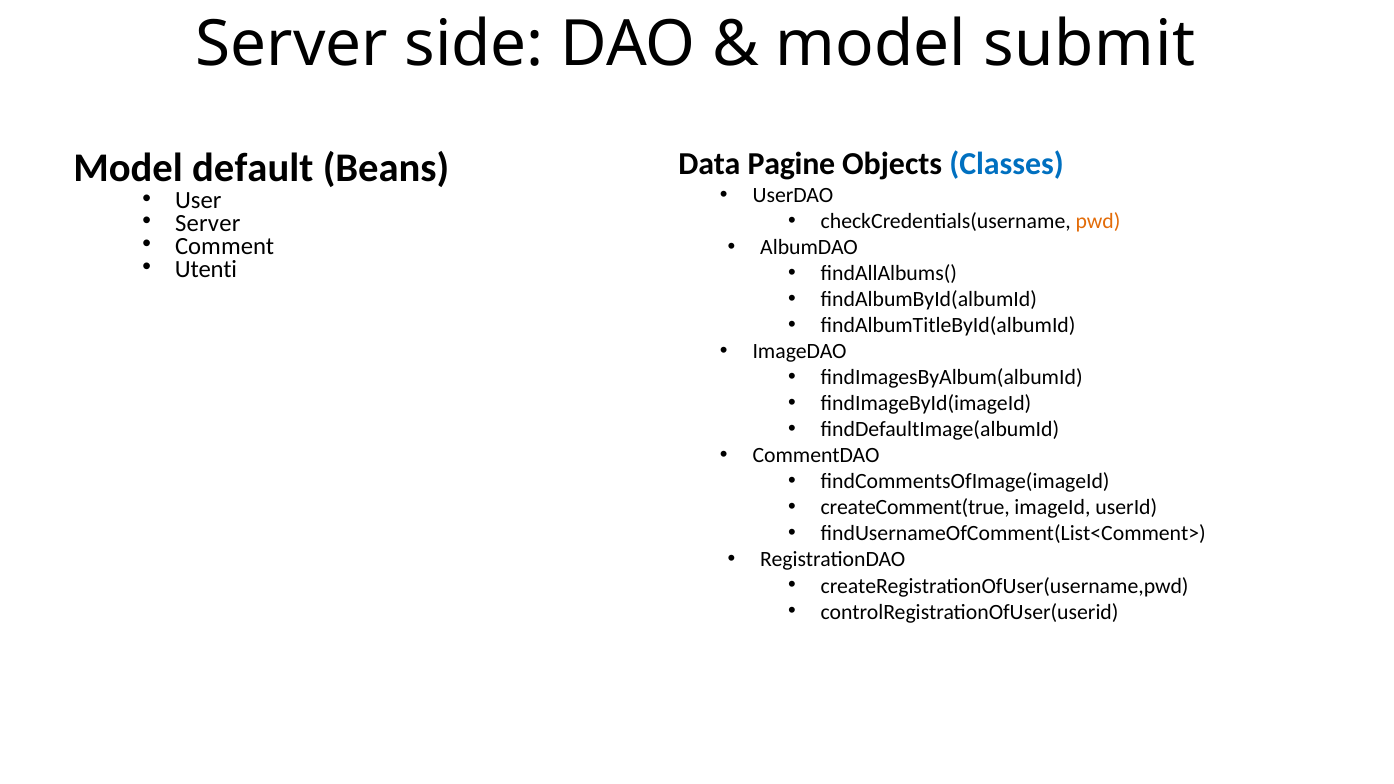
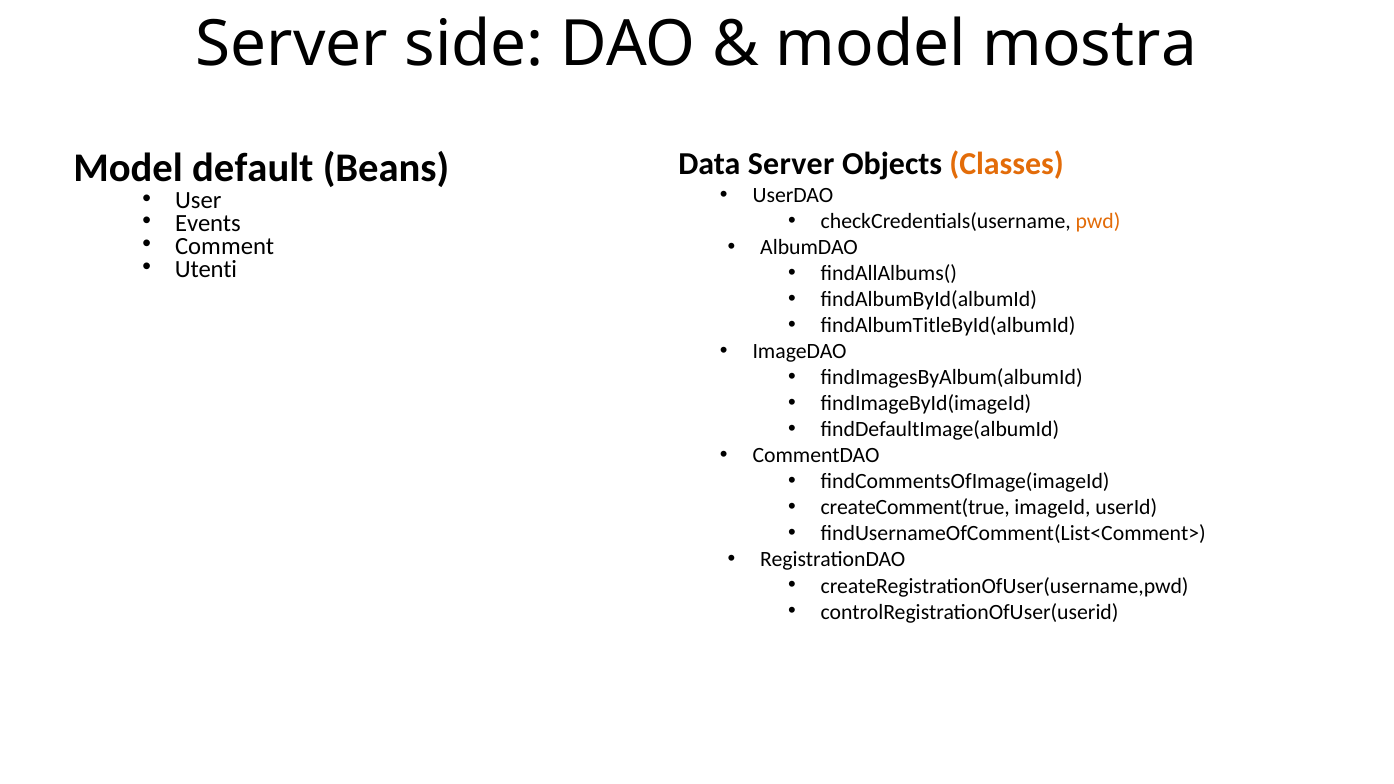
submit: submit -> mostra (1090, 44)
Data Pagine: Pagine -> Server (791, 164)
Classes colour: blue -> orange (1007, 164)
Server: Server -> Events (208, 223)
